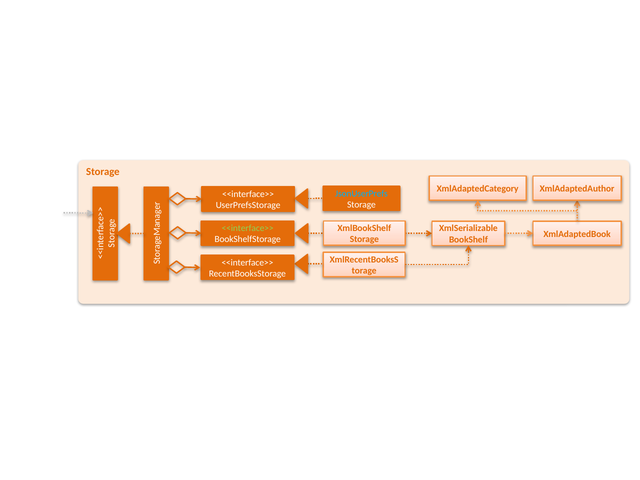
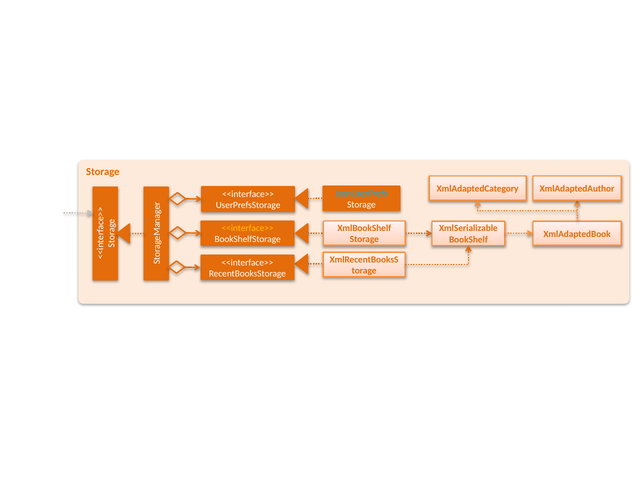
<<interface>> colour: light green -> yellow (248, 228)
